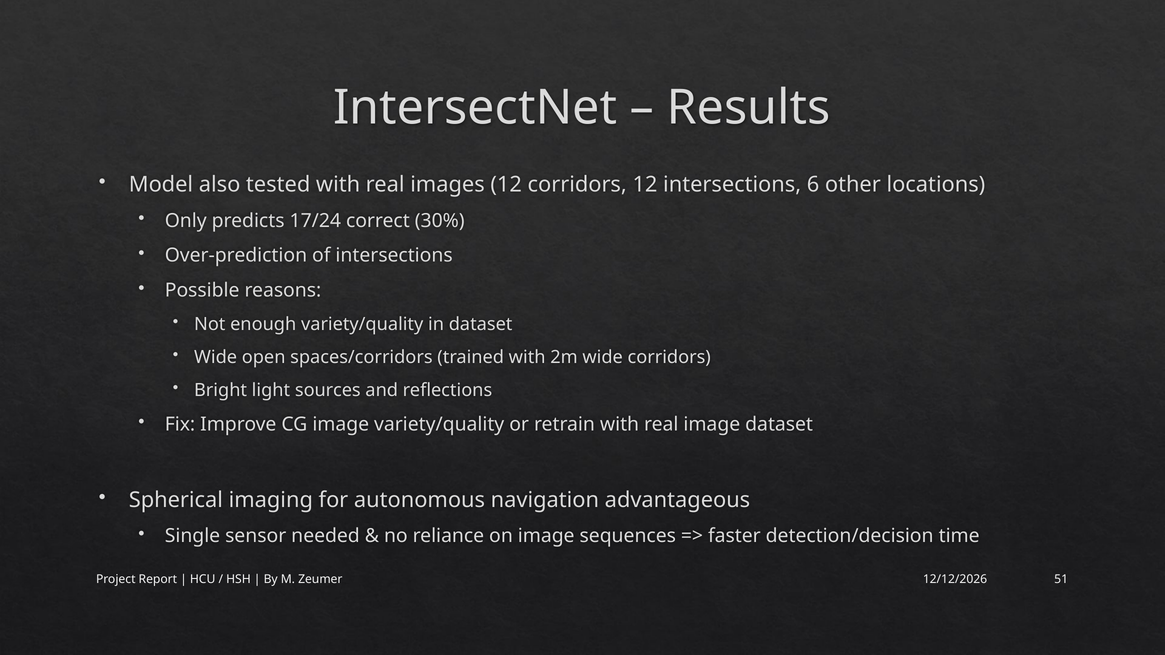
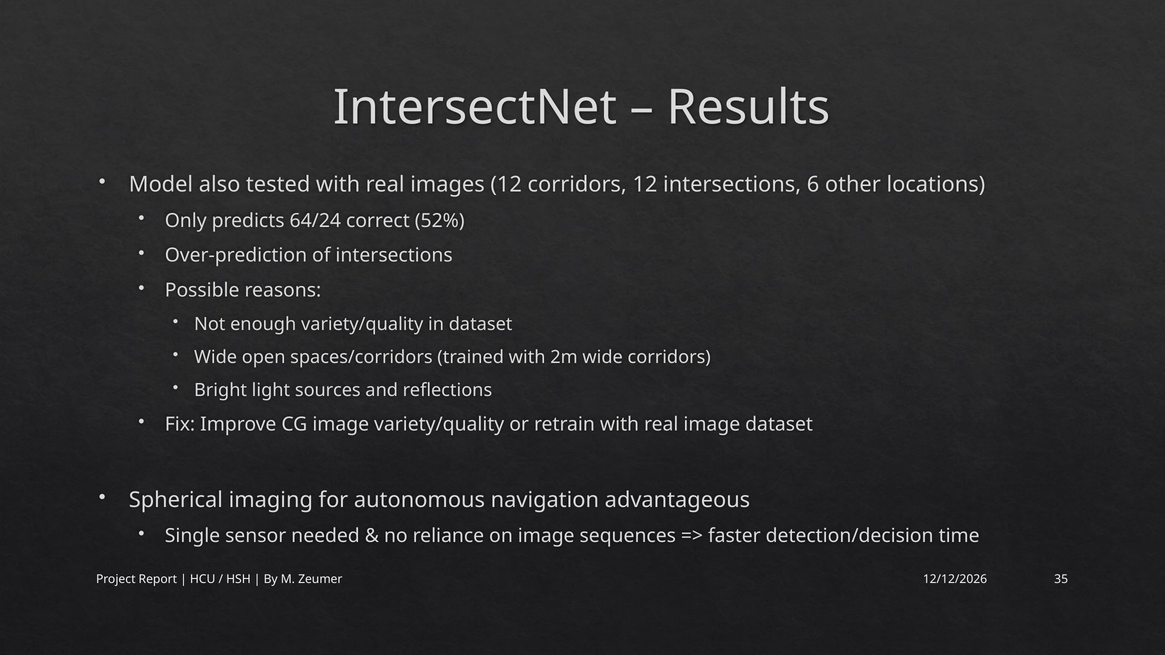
17/24: 17/24 -> 64/24 (315, 221)
30%: 30% -> 52% (440, 221)
51: 51 -> 35 (1061, 579)
